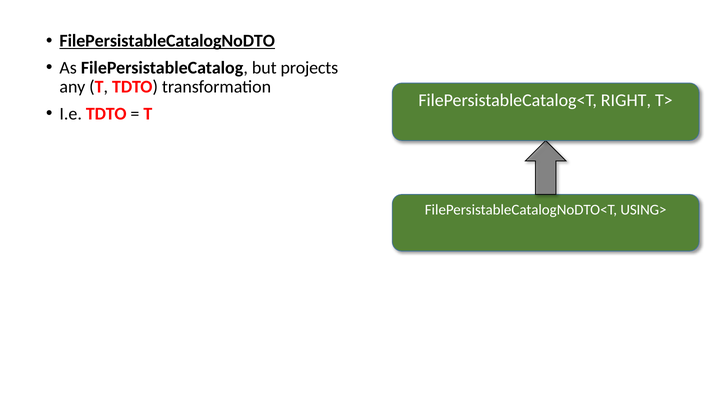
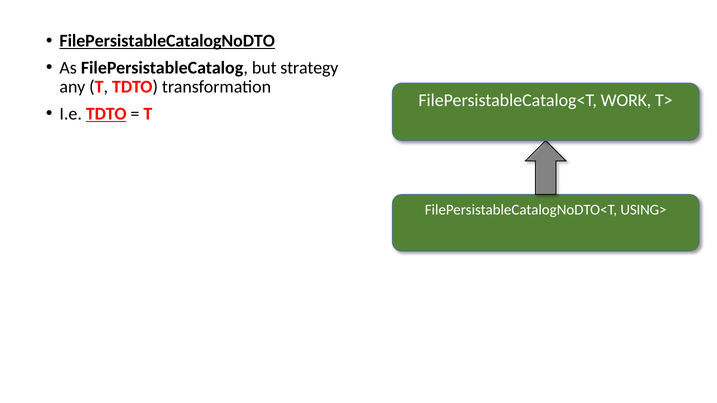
projects: projects -> strategy (309, 68)
RIGHT: RIGHT -> WORK (626, 101)
TDTO underline: none -> present (106, 114)
